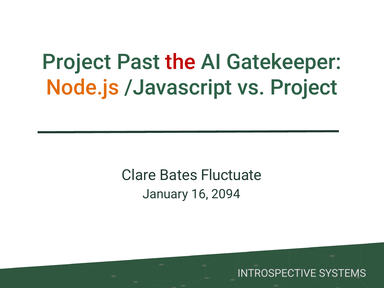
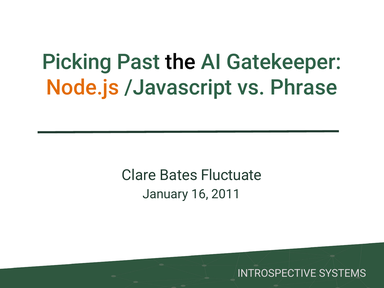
Project: Project -> Picking (77, 62)
the colour: red -> black (180, 62)
vs Project: Project -> Phrase (304, 88)
2094: 2094 -> 2011 (226, 194)
